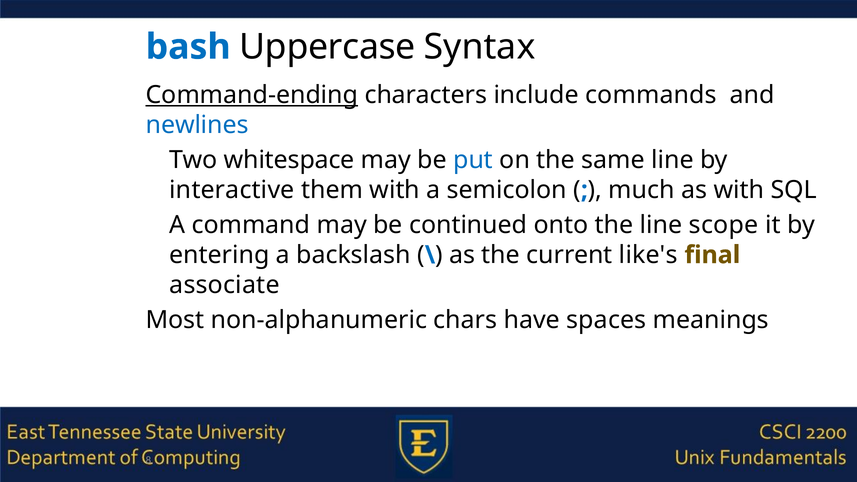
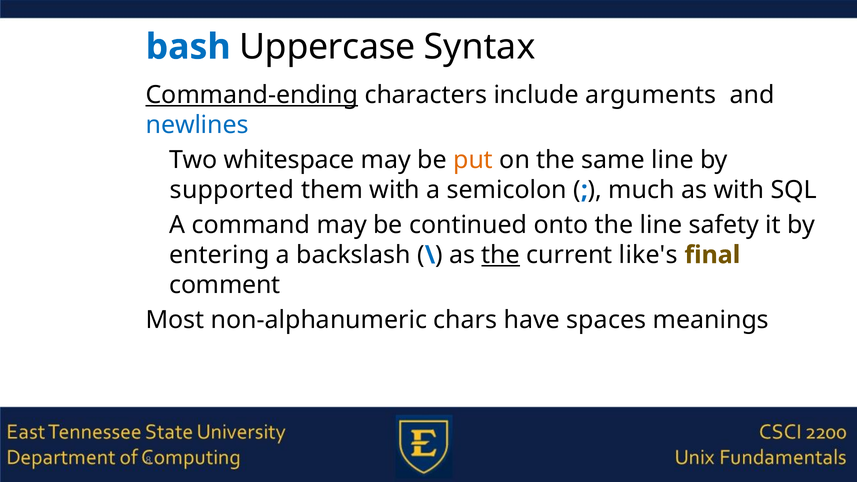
commands: commands -> arguments (651, 95)
put colour: blue -> orange (473, 160)
interactive: interactive -> supported (232, 190)
scope: scope -> safety (724, 225)
the underline: none -> present (501, 255)
associate: associate -> comment (225, 285)
